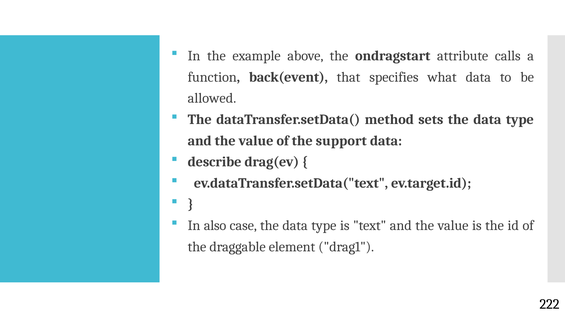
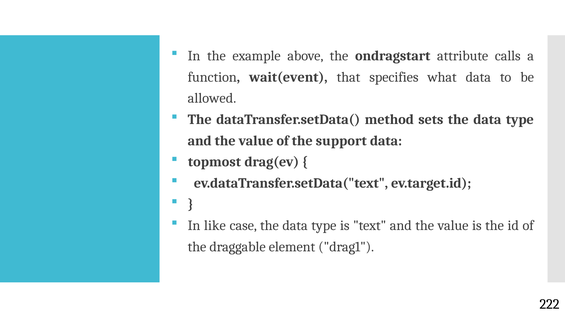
back(event: back(event -> wait(event (288, 77)
describe: describe -> topmost (214, 162)
also: also -> like (215, 225)
